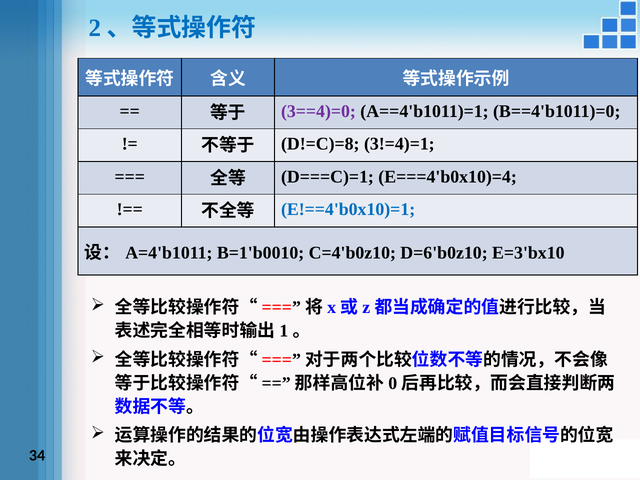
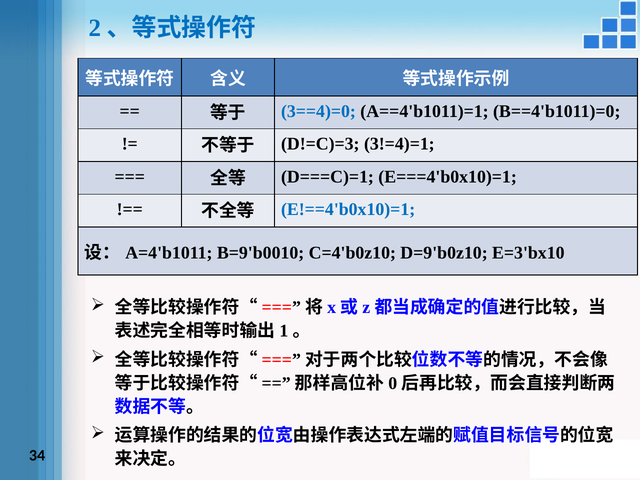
3==4)=0 colour: purple -> blue (318, 111)
D!=C)=8: D!=C)=8 -> D!=C)=3 (320, 144)
E===4'b0x10)=4: E===4'b0x10)=4 -> E===4'b0x10)=1 (448, 177)
B=1'b0010: B=1'b0010 -> B=9'b0010 (261, 253)
D=6'b0z10: D=6'b0z10 -> D=9'b0z10 (444, 253)
